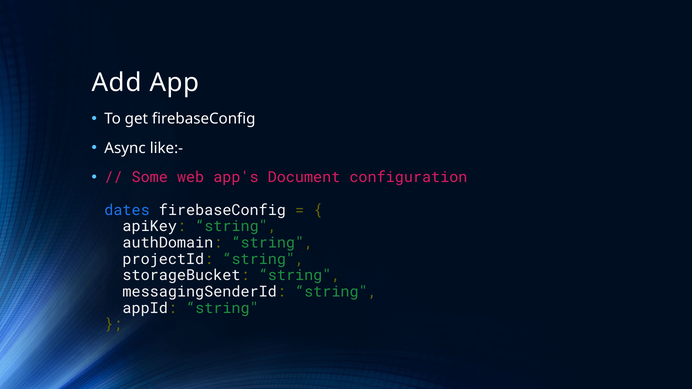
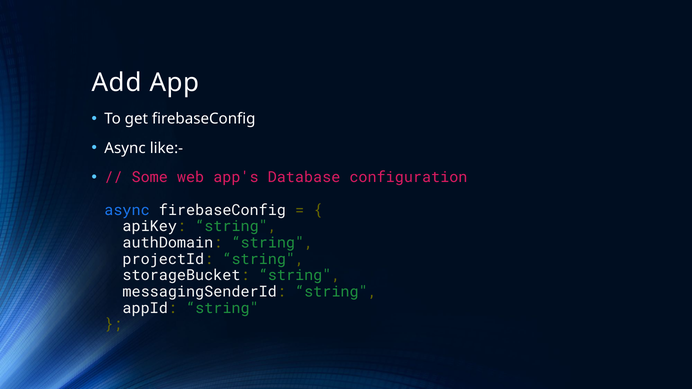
Document: Document -> Database (304, 177)
dates: dates -> async (127, 210)
